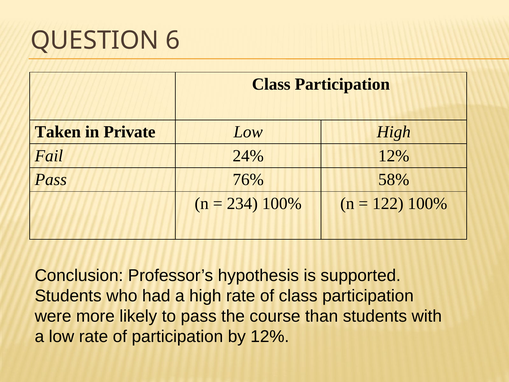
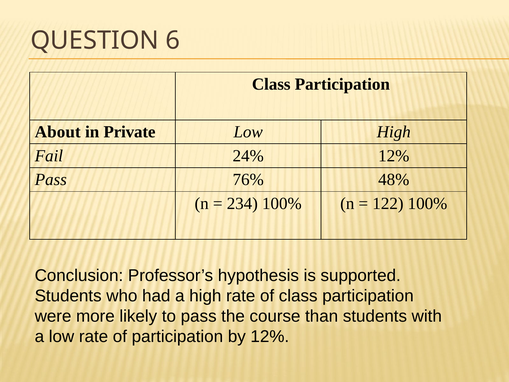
Taken: Taken -> About (58, 132)
58%: 58% -> 48% (394, 180)
